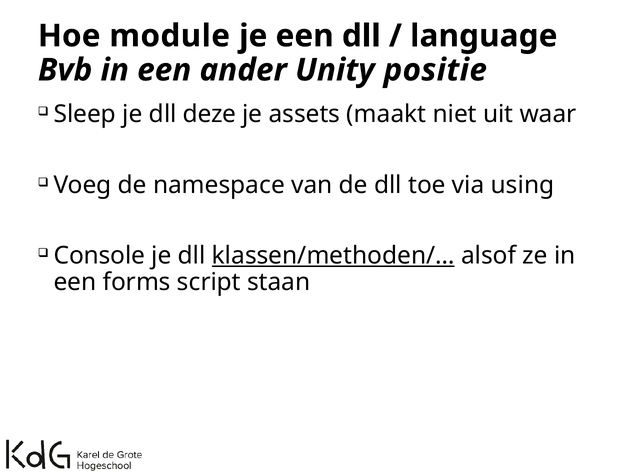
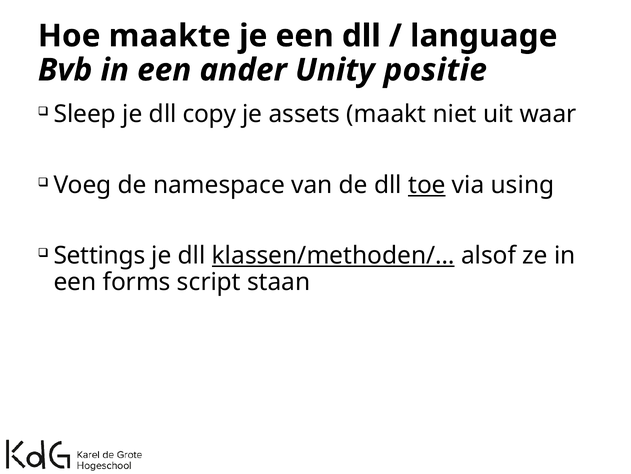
module: module -> maakte (170, 36)
deze: deze -> copy (209, 114)
toe underline: none -> present (427, 185)
Console: Console -> Settings (99, 255)
